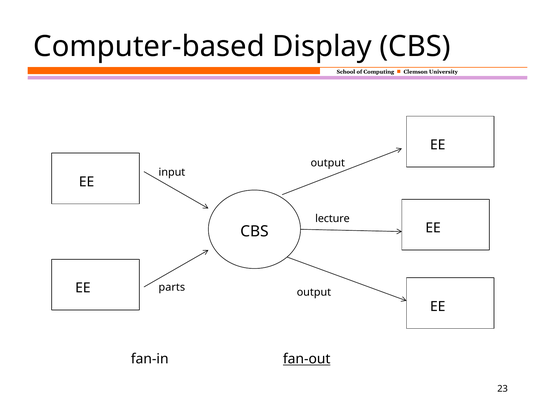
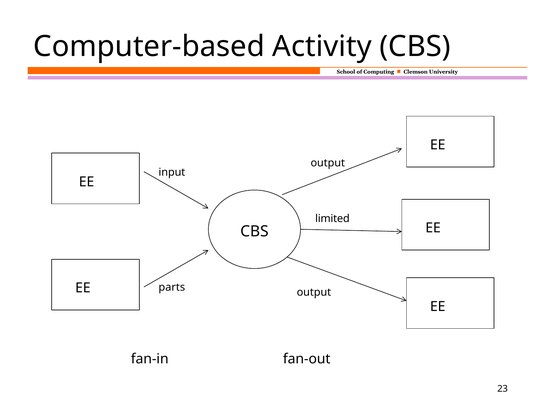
Display: Display -> Activity (322, 46)
lecture: lecture -> limited (332, 218)
fan-out underline: present -> none (307, 358)
